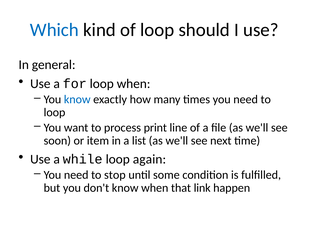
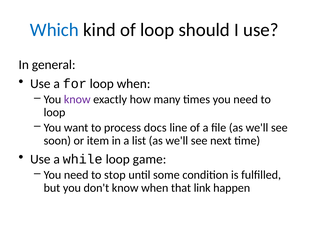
know colour: blue -> purple (77, 99)
print: print -> docs (155, 128)
again: again -> game (150, 159)
